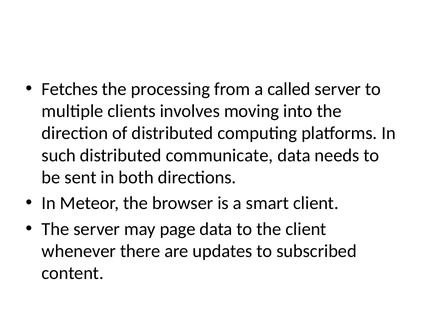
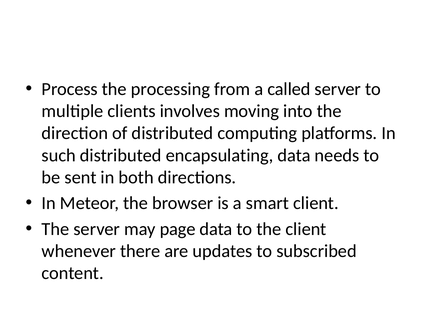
Fetches: Fetches -> Process (70, 89)
communicate: communicate -> encapsulating (220, 155)
